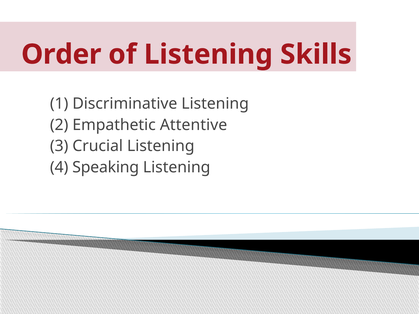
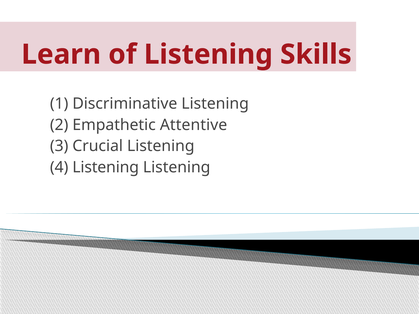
Order: Order -> Learn (61, 54)
4 Speaking: Speaking -> Listening (106, 167)
